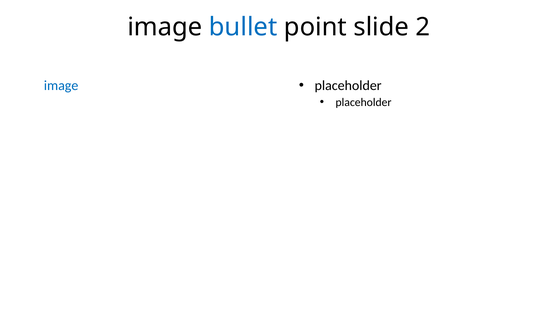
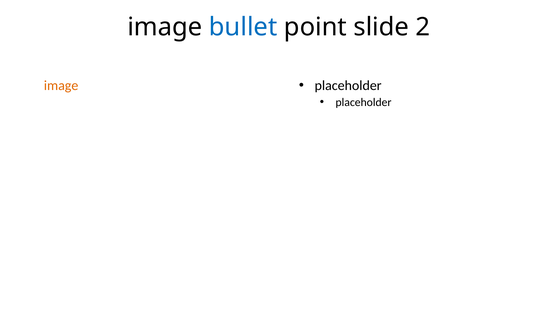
image colour: blue -> orange (61, 85)
